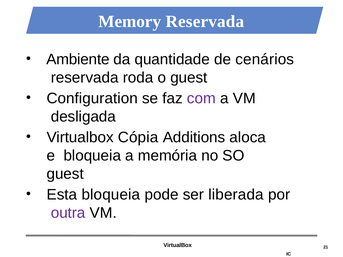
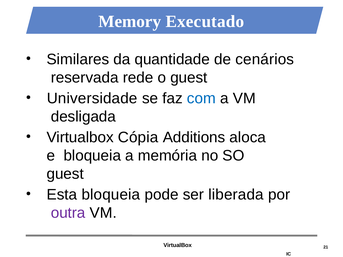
Memory Reservada: Reservada -> Executado (205, 22)
Ambiente: Ambiente -> Similares (78, 59)
roda: roda -> rede (138, 78)
Configuration: Configuration -> Universidade (92, 98)
com colour: purple -> blue (201, 98)
